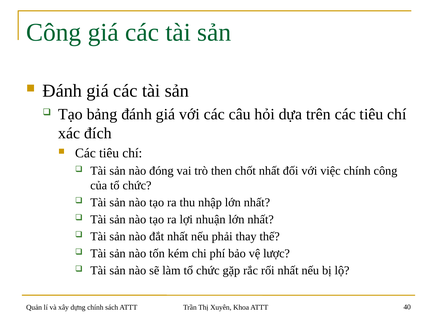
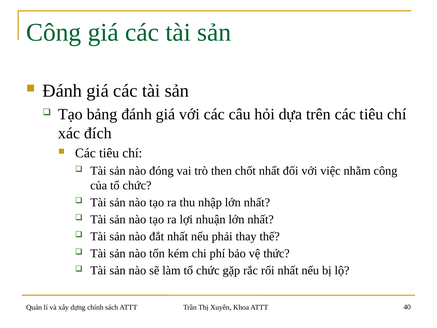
việc chính: chính -> nhằm (357, 171)
lược: lược -> thức (277, 253)
